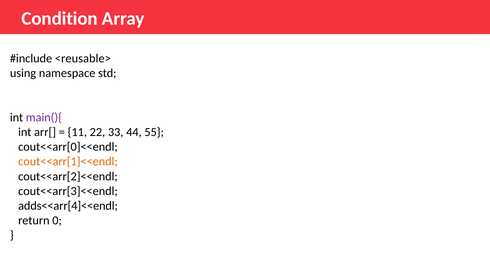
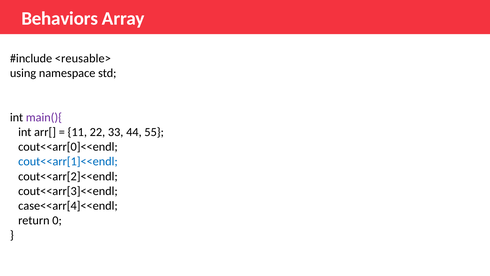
Condition: Condition -> Behaviors (60, 18)
cout<<arr[1]<<endl colour: orange -> blue (68, 161)
adds<<arr[4]<<endl: adds<<arr[4]<<endl -> case<<arr[4]<<endl (68, 205)
